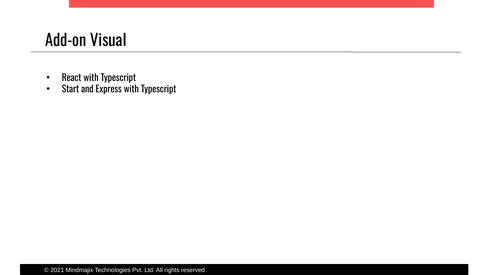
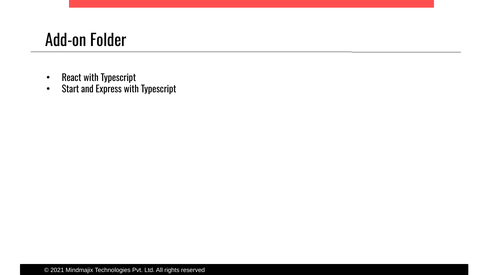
Visual: Visual -> Folder (108, 41)
